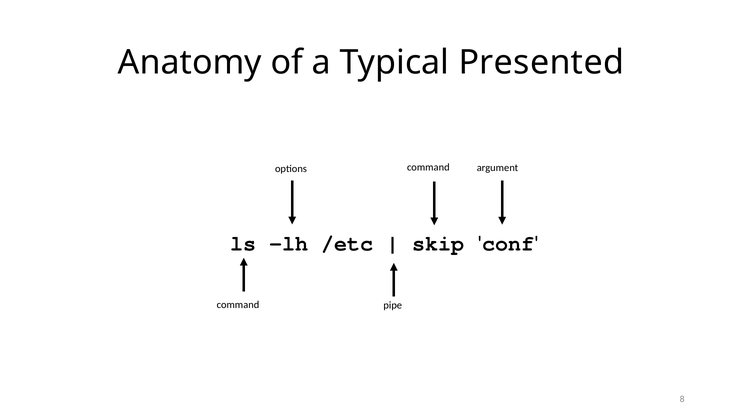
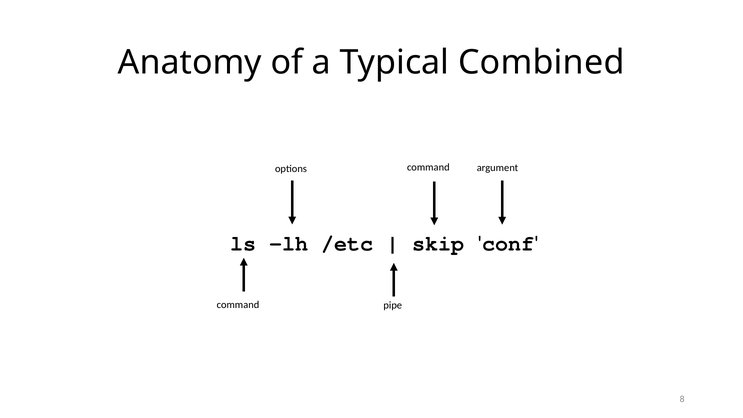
Presented: Presented -> Combined (541, 62)
